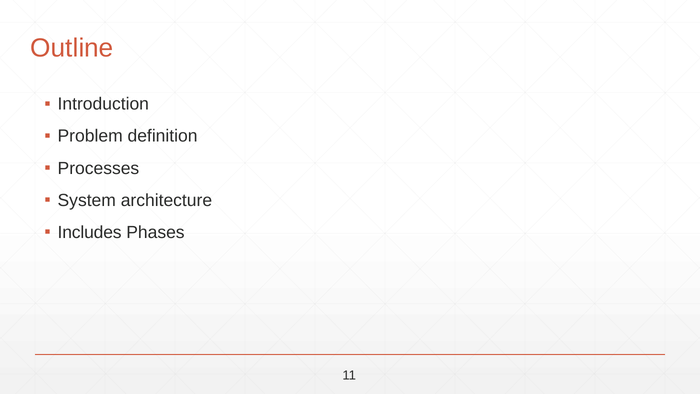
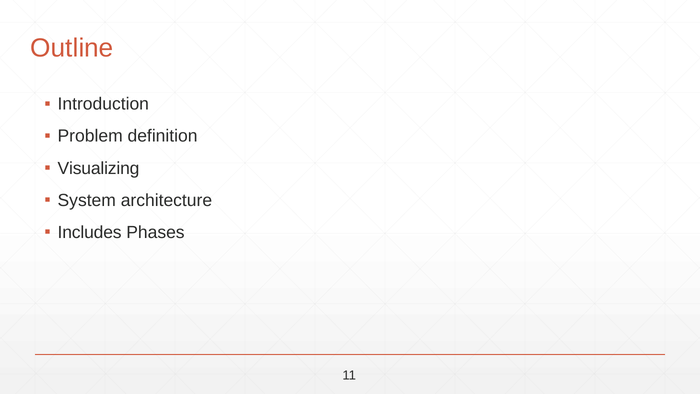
Processes: Processes -> Visualizing (99, 168)
